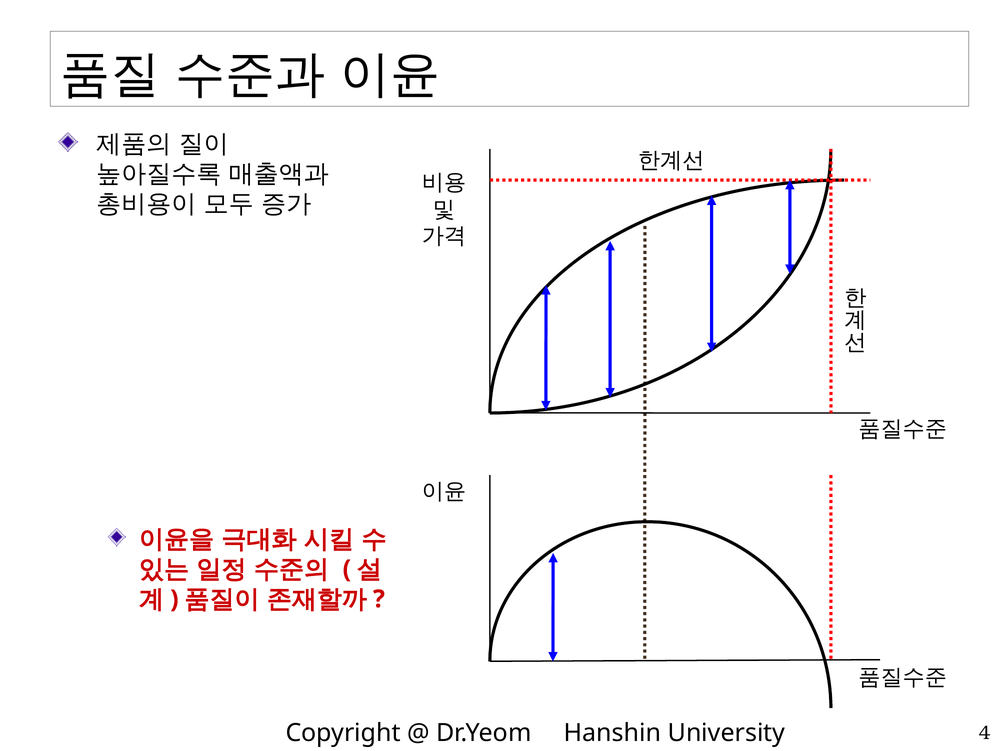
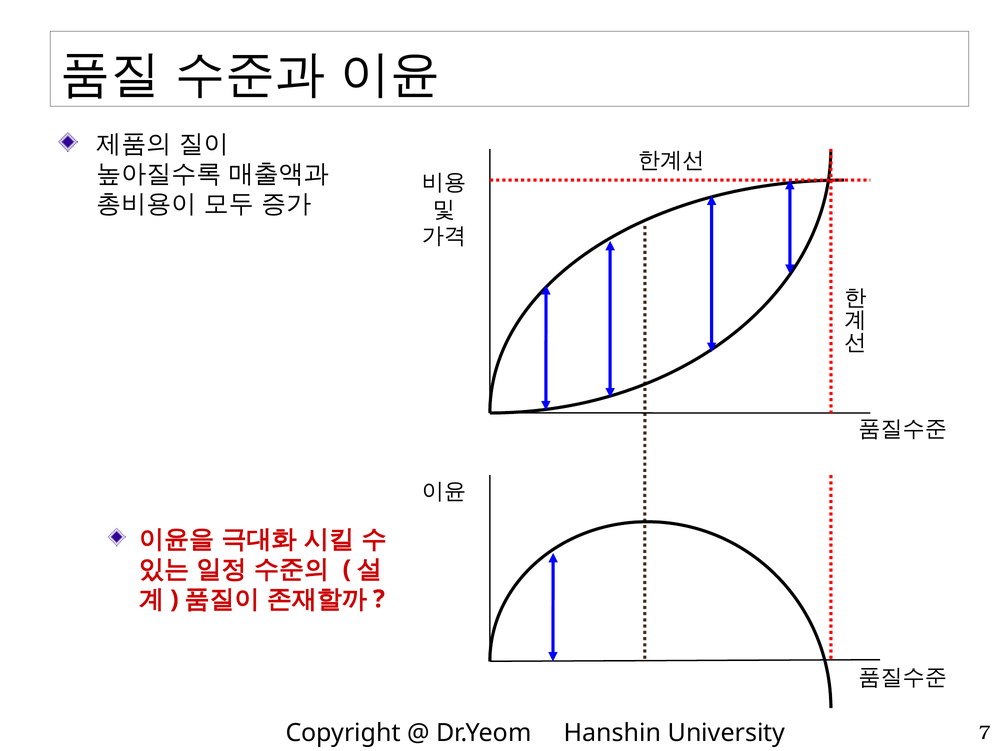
4: 4 -> 7 (985, 733)
